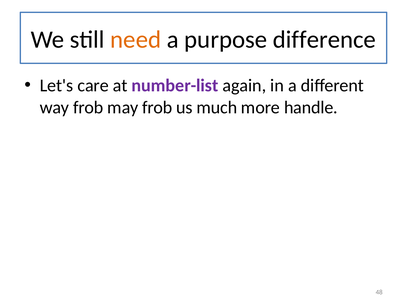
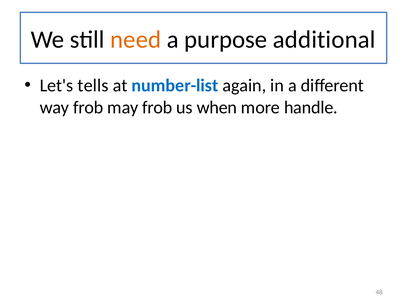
difference: difference -> additional (324, 39)
care: care -> tells (93, 85)
number-list colour: purple -> blue (175, 85)
much: much -> when (217, 107)
